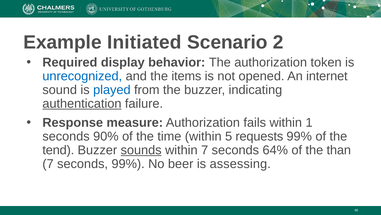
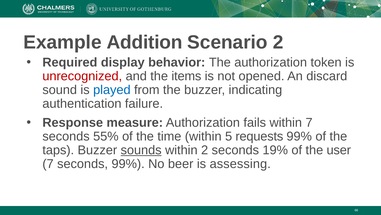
Initiated: Initiated -> Addition (145, 42)
unrecognized colour: blue -> red (82, 76)
internet: internet -> discard (327, 76)
authentication underline: present -> none (82, 103)
within 1: 1 -> 7 (309, 122)
90%: 90% -> 55% (106, 136)
tend: tend -> taps (58, 150)
within 7: 7 -> 2 (205, 150)
64%: 64% -> 19% (275, 150)
than: than -> user (339, 150)
